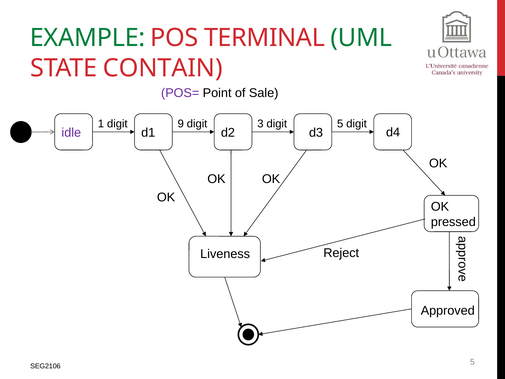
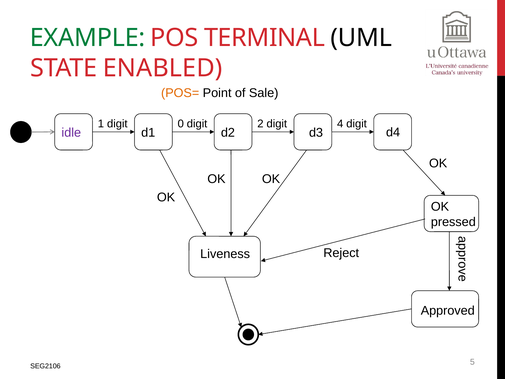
UML colour: green -> black (361, 38)
CONTAIN: CONTAIN -> ENABLED (163, 68)
POS= colour: purple -> orange (180, 93)
9: 9 -> 0 (181, 124)
3: 3 -> 2 (260, 124)
digit 5: 5 -> 4 (340, 124)
